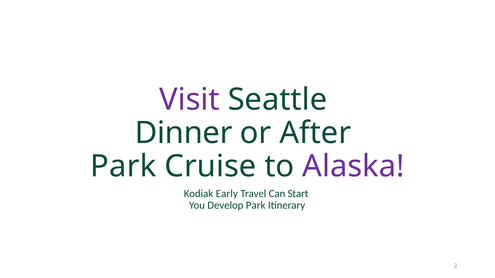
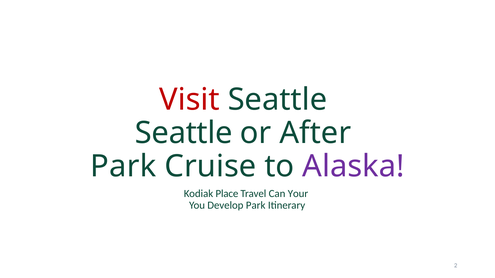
Visit colour: purple -> red (189, 100)
Dinner: Dinner -> Seattle (184, 133)
Early: Early -> Place (227, 194)
Start: Start -> Your (298, 194)
